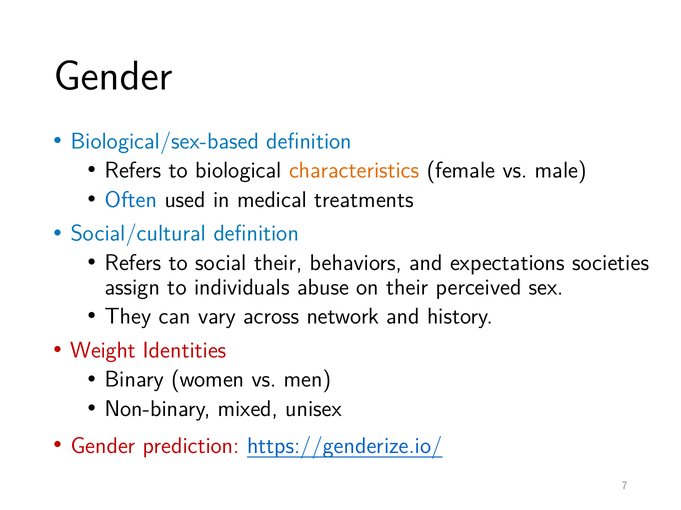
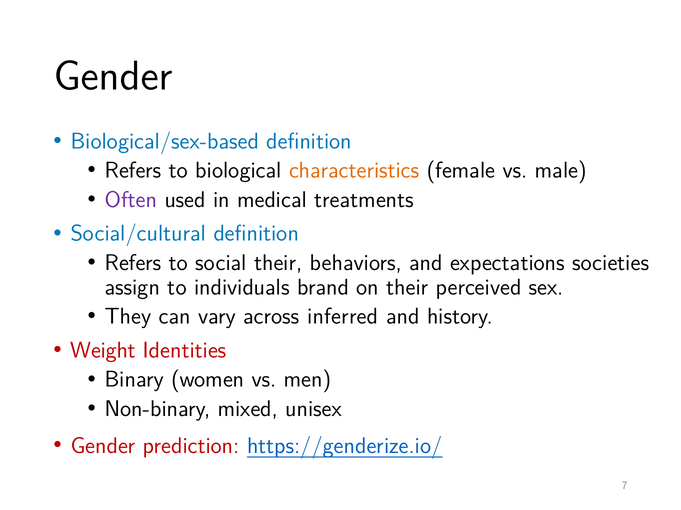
Often colour: blue -> purple (131, 200)
abuse: abuse -> brand (323, 288)
network: network -> inferred (343, 317)
